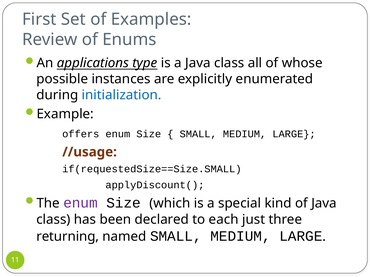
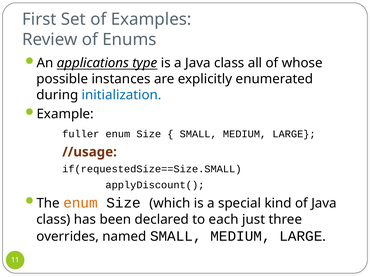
offers: offers -> fuller (81, 134)
enum colour: purple -> orange (81, 203)
returning: returning -> overrides (68, 237)
